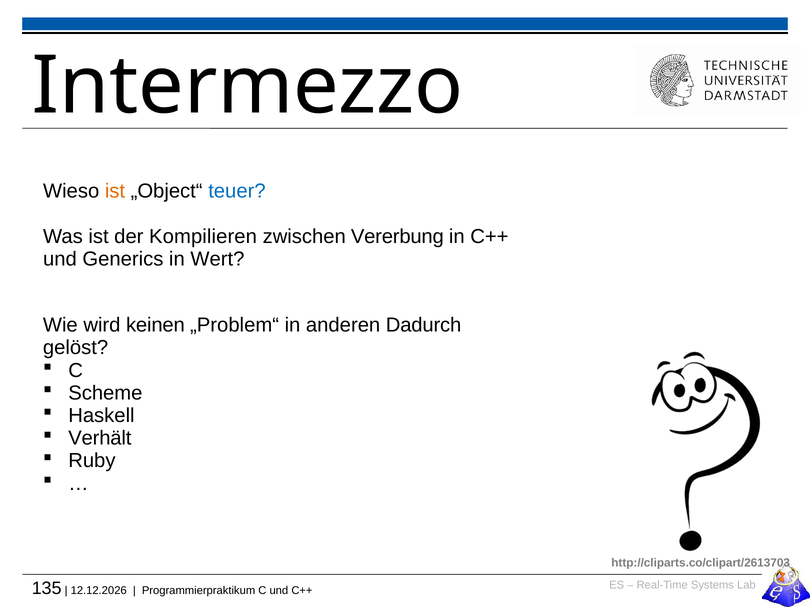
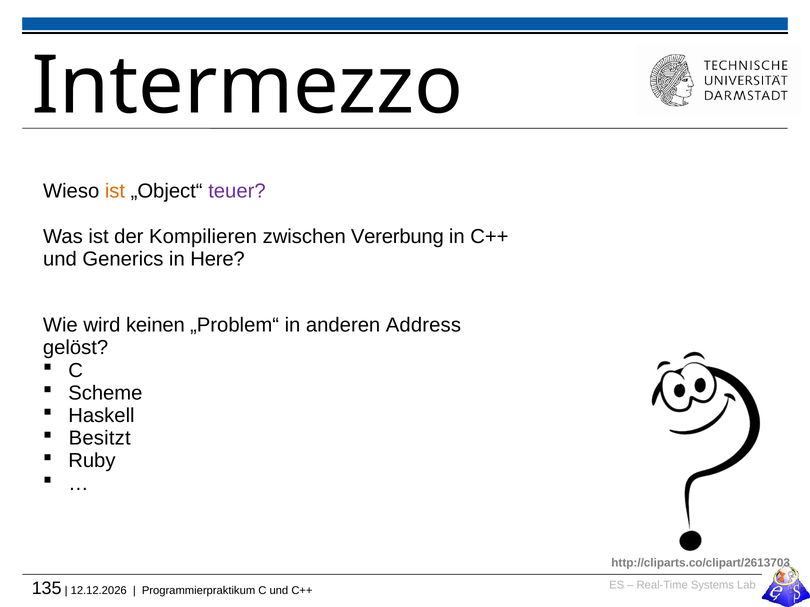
teuer colour: blue -> purple (237, 191)
Wert: Wert -> Here (218, 259)
Dadurch: Dadurch -> Address (423, 325)
Verhält: Verhält -> Besitzt (100, 439)
